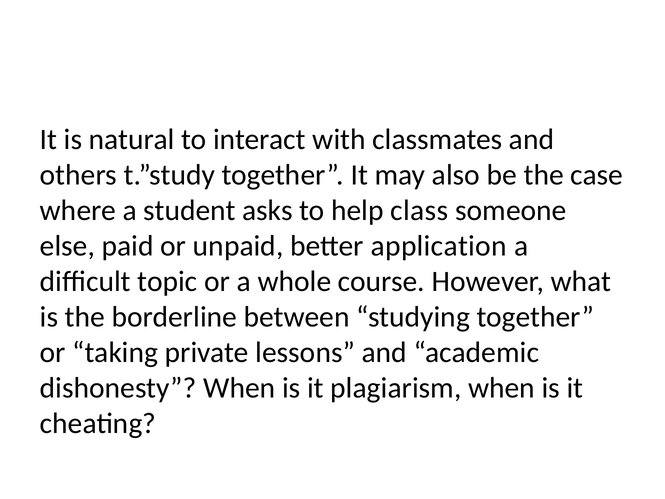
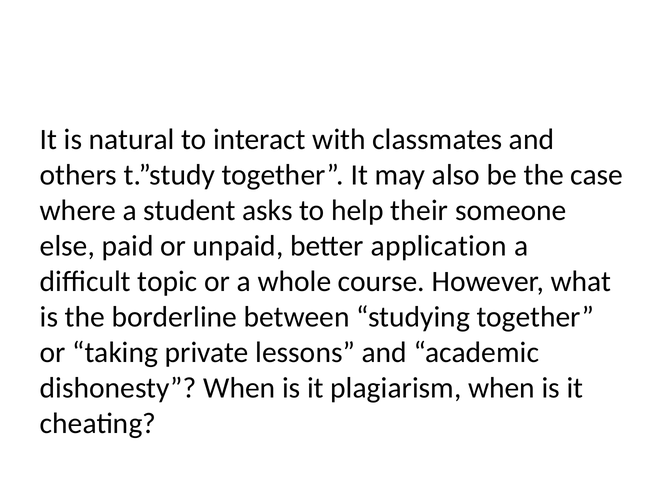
class: class -> their (419, 210)
